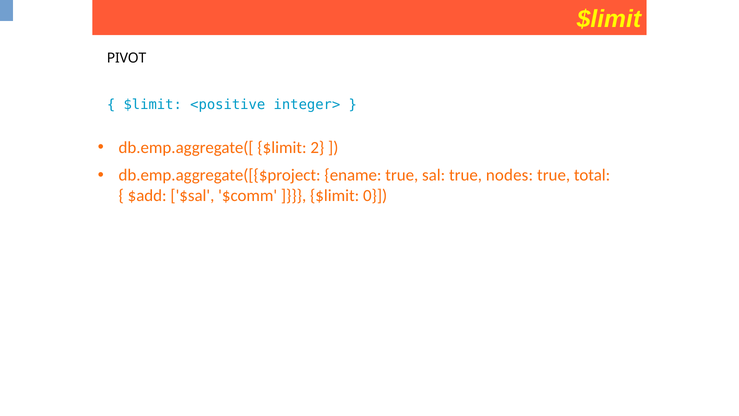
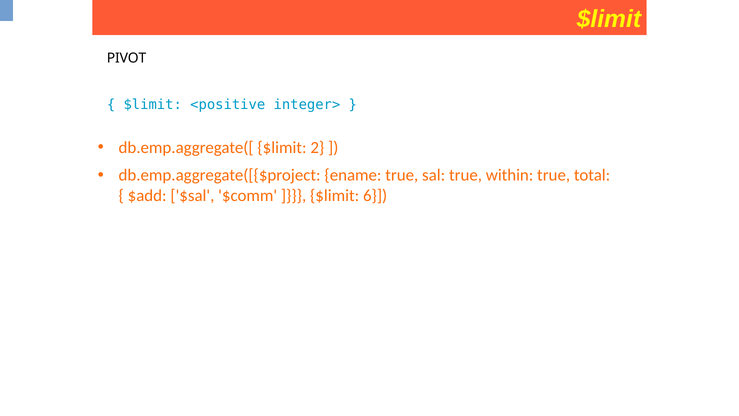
nodes: nodes -> within (510, 175)
0: 0 -> 6 (375, 196)
